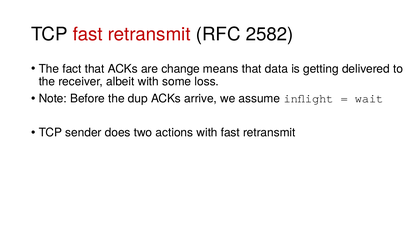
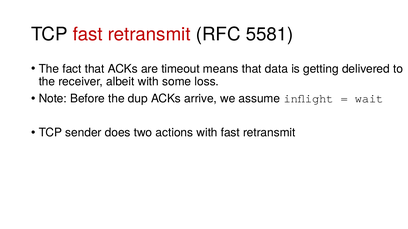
2582: 2582 -> 5581 (270, 34)
change: change -> timeout (181, 69)
